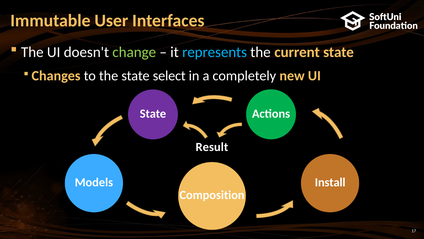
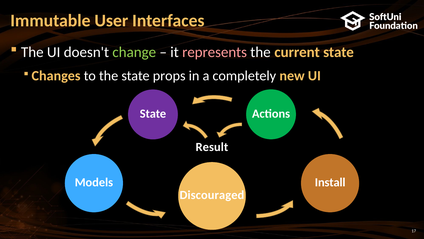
represents colour: light blue -> pink (215, 52)
select: select -> props (169, 76)
Composition: Composition -> Discouraged (212, 195)
